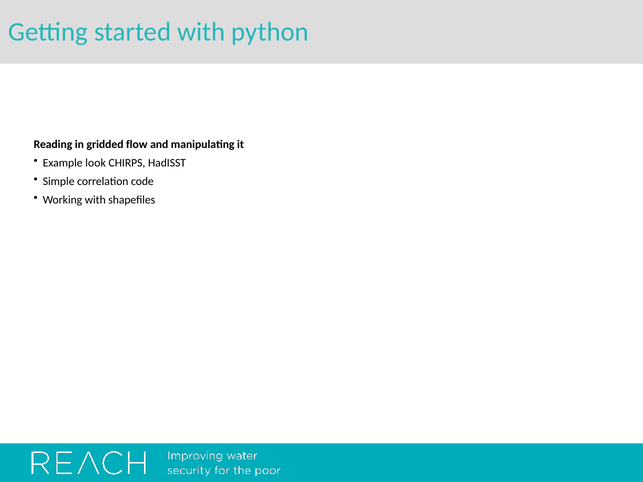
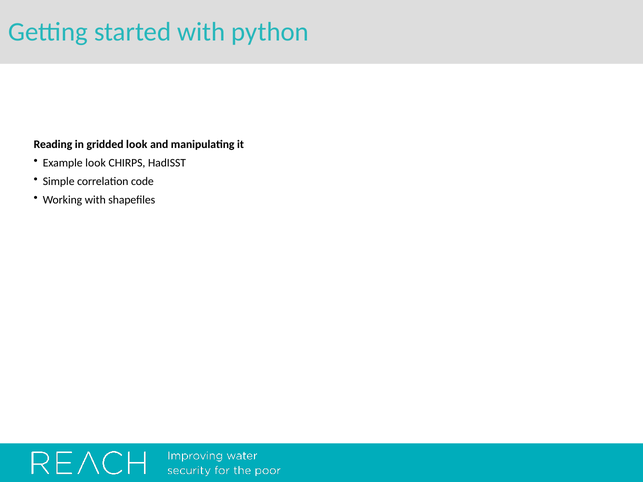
gridded flow: flow -> look (137, 145)
